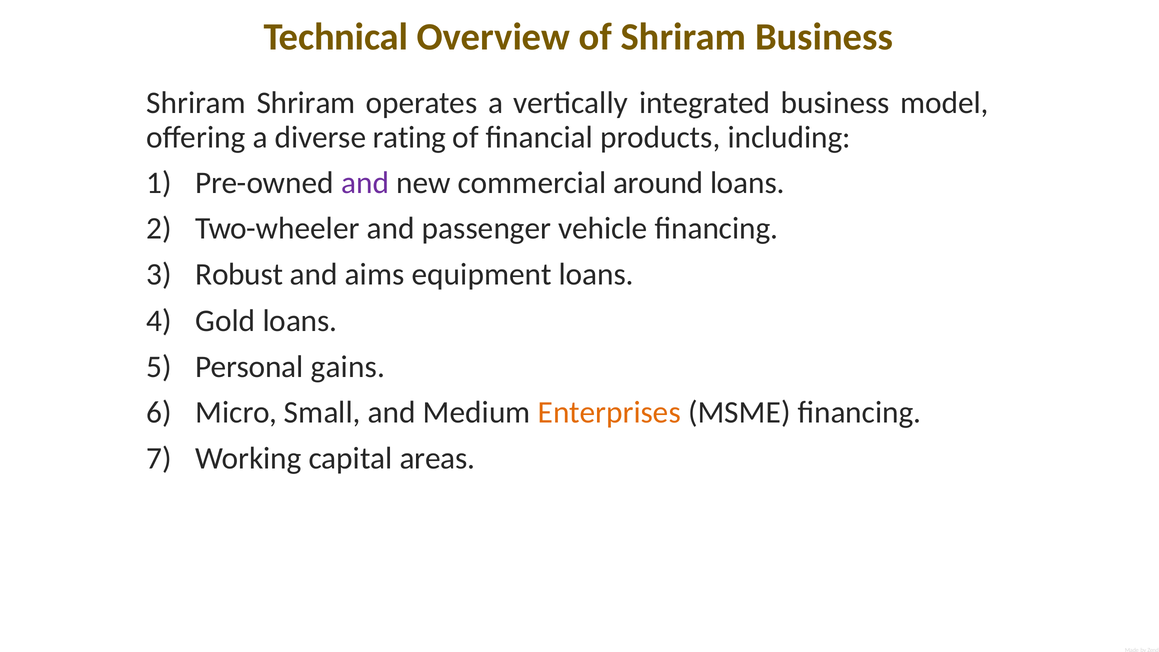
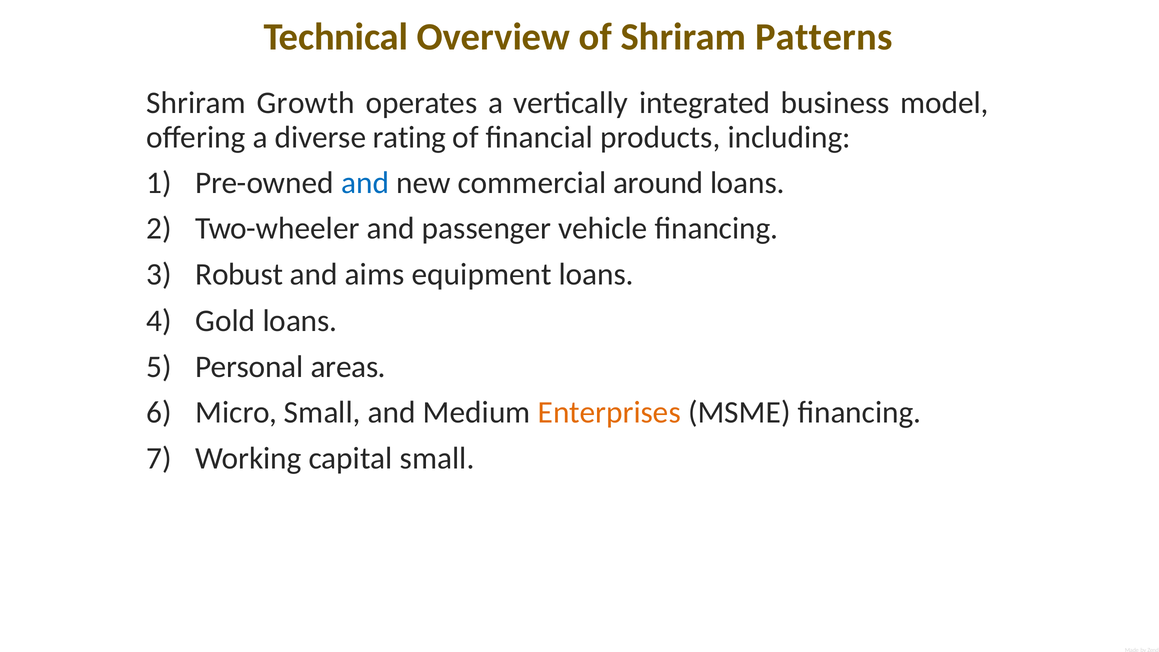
Shriram Business: Business -> Patterns (824, 37)
Shriram Shriram: Shriram -> Growth (306, 103)
and colour: purple -> blue (365, 183)
gains: gains -> areas (348, 367)
capital areas: areas -> small (437, 458)
